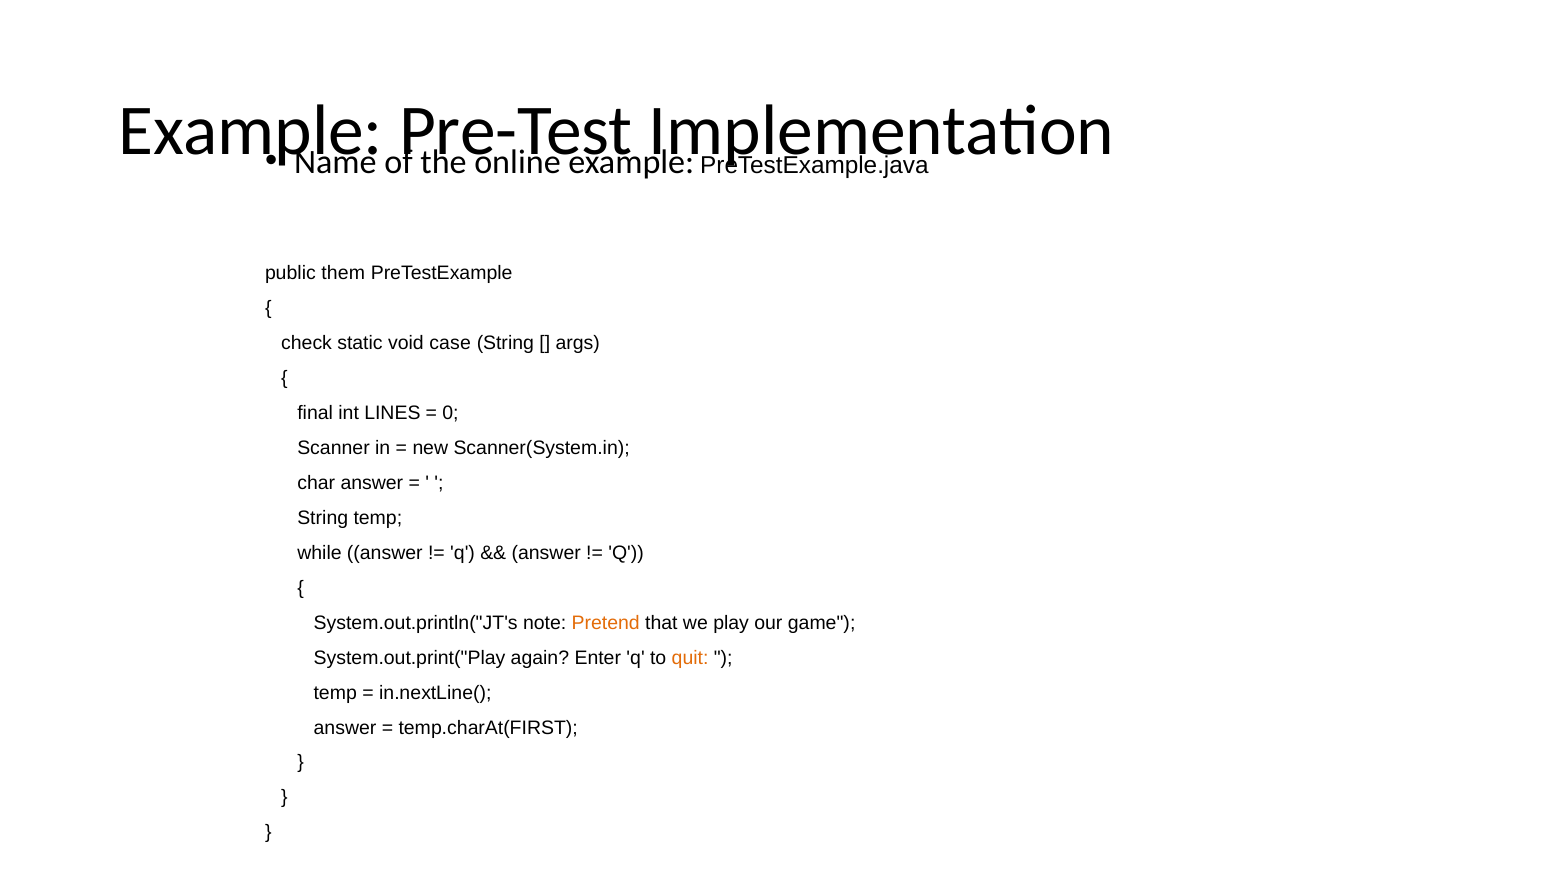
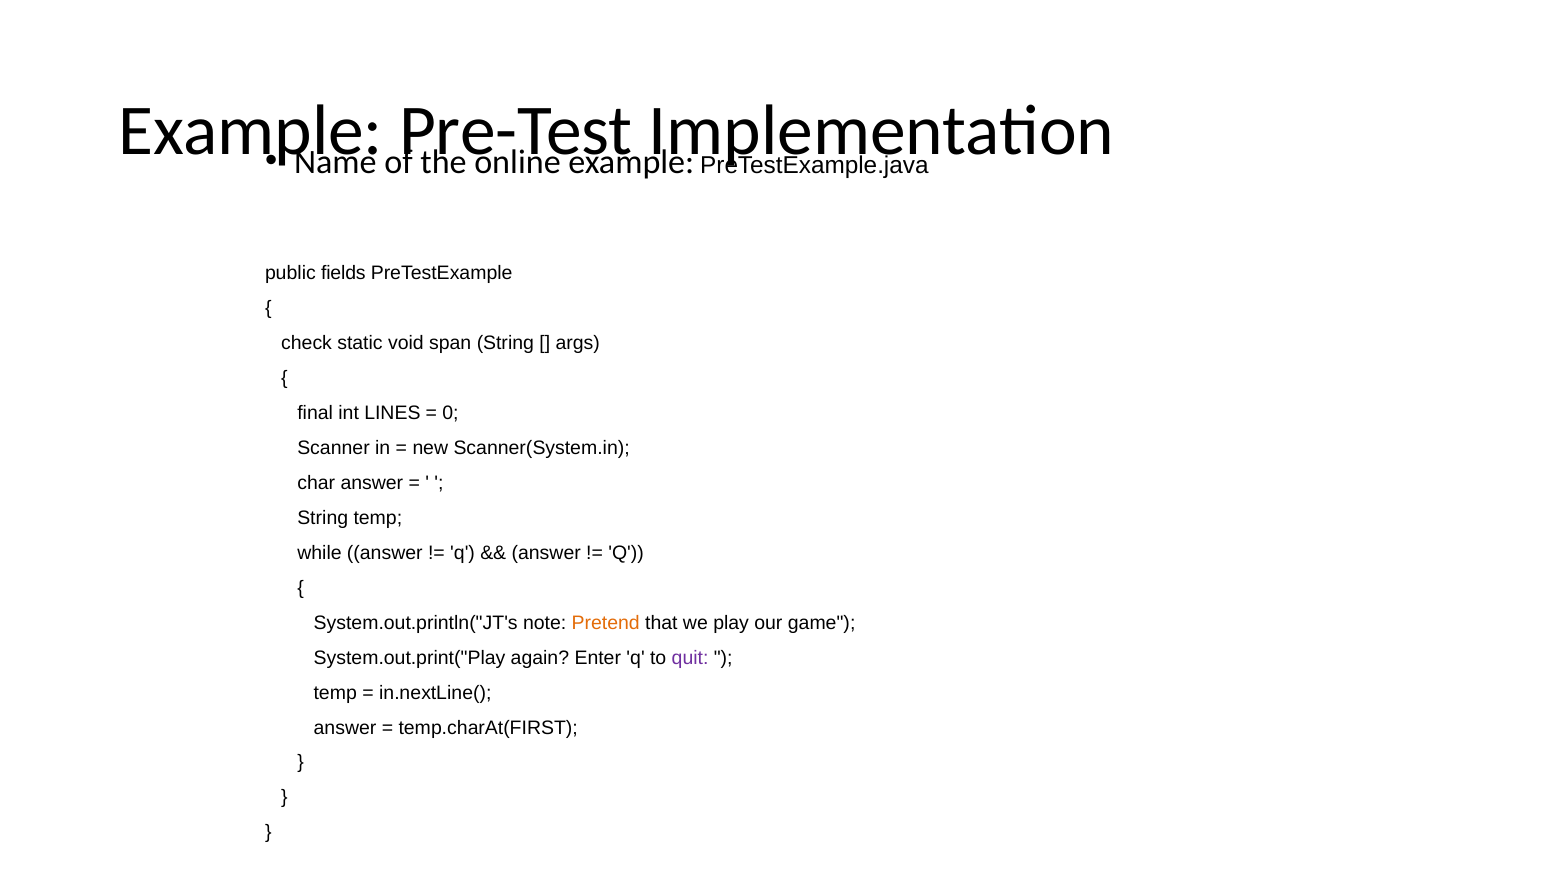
them: them -> fields (343, 273)
case: case -> span (450, 343)
quit colour: orange -> purple (690, 658)
